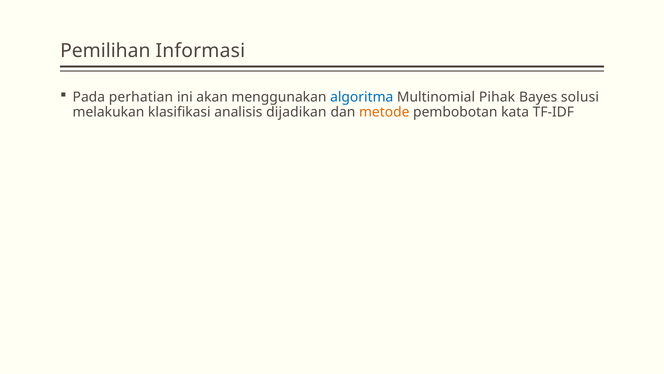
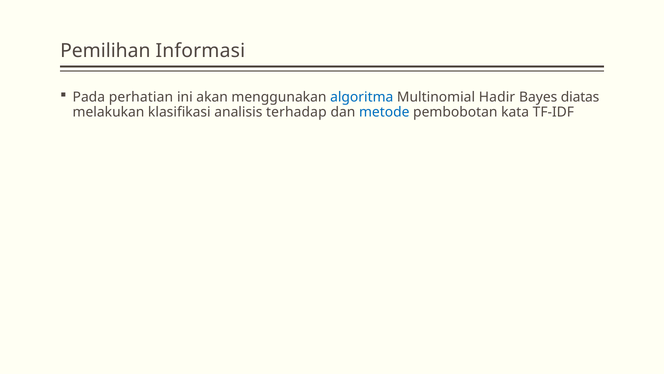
Pihak: Pihak -> Hadir (497, 97)
solusi: solusi -> diatas (580, 97)
dijadikan: dijadikan -> terhadap (296, 112)
metode colour: orange -> blue (384, 112)
